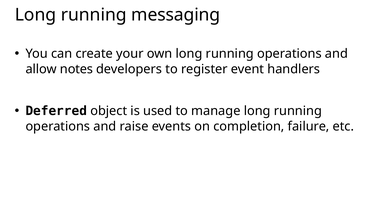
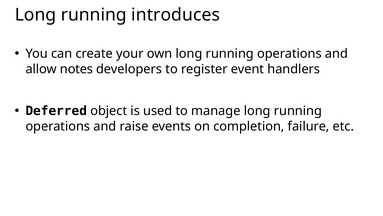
messaging: messaging -> introduces (176, 15)
